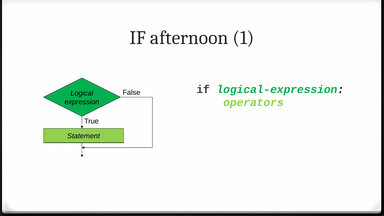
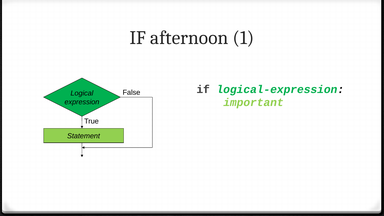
operators: operators -> important (253, 102)
